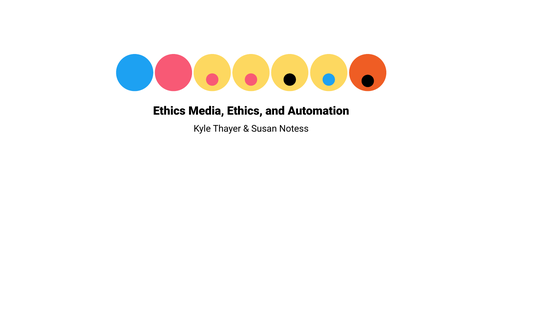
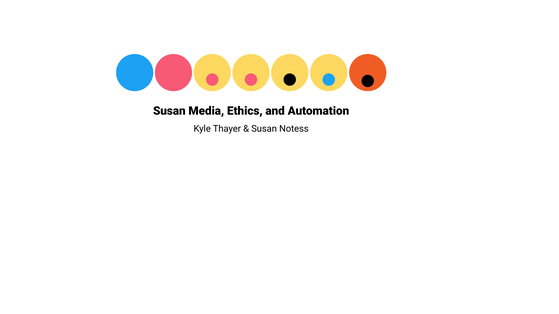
Ethics: Ethics -> Susan (169, 111)
